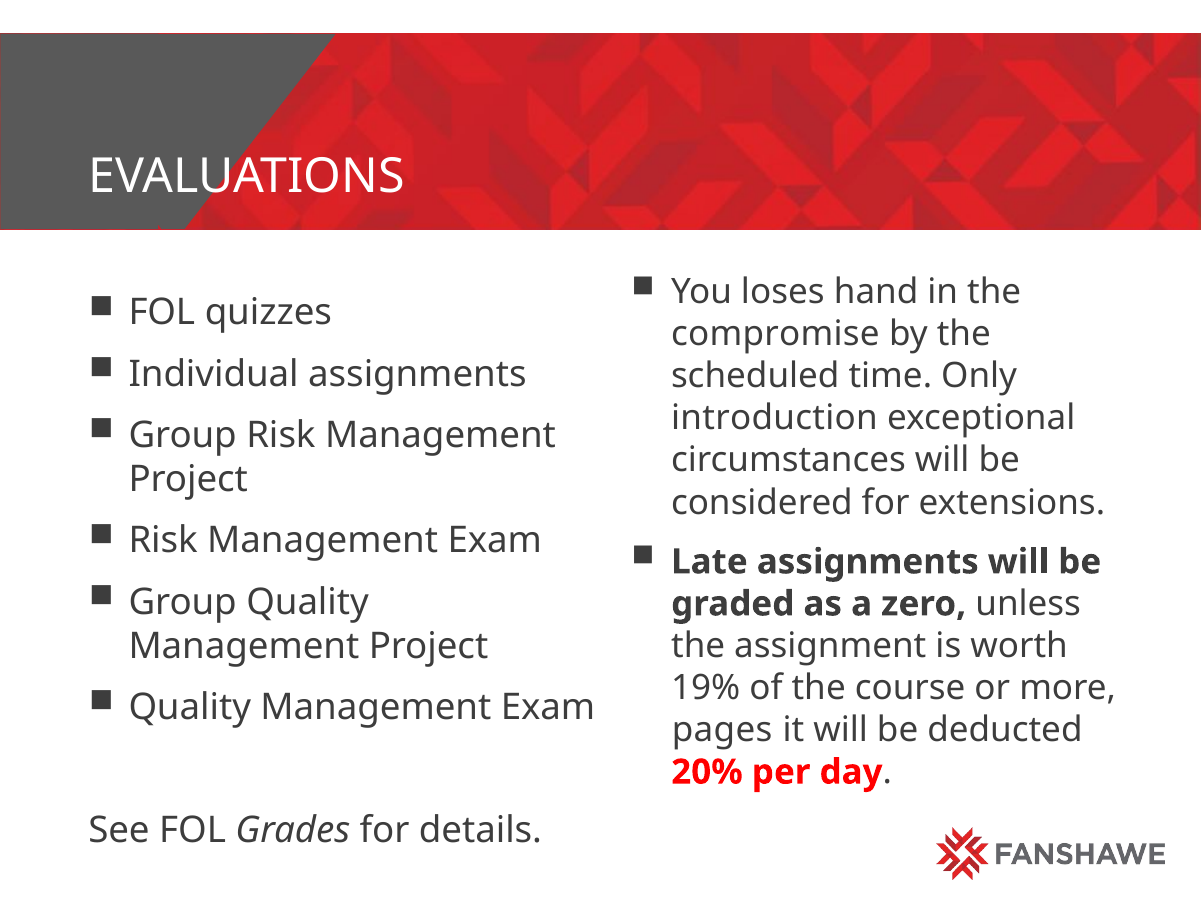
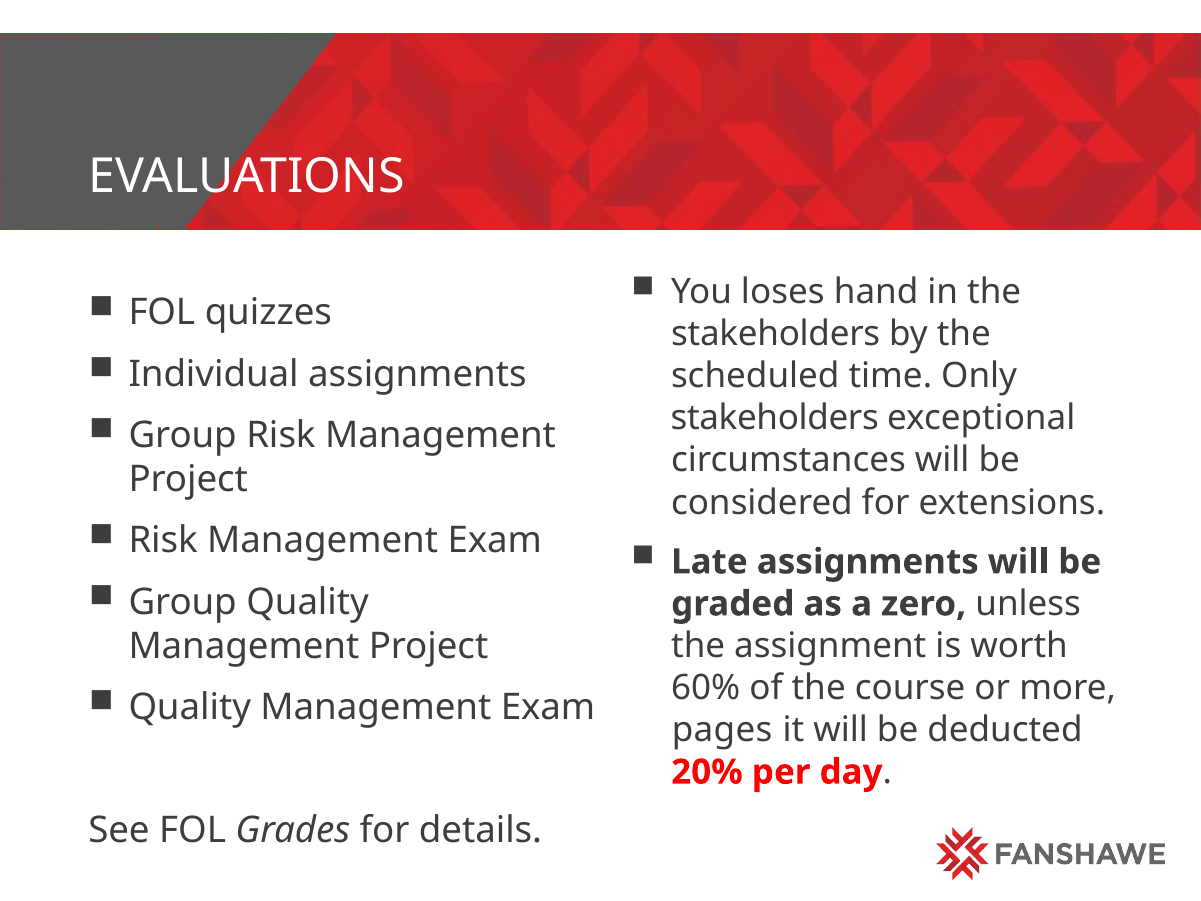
compromise: compromise -> stakeholders (776, 334)
introduction: introduction -> stakeholders (775, 418)
19%: 19% -> 60% (706, 688)
